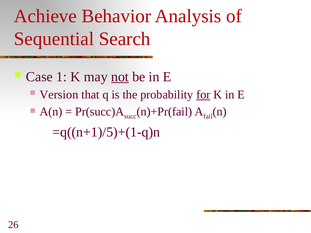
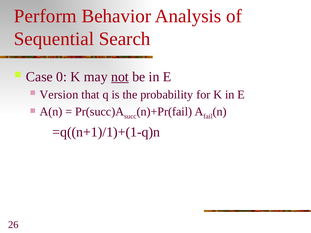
Achieve: Achieve -> Perform (45, 16)
1: 1 -> 0 (62, 77)
for underline: present -> none (203, 95)
=q((n+1)/5)+(1-q)n: =q((n+1)/5)+(1-q)n -> =q((n+1)/1)+(1-q)n (106, 132)
